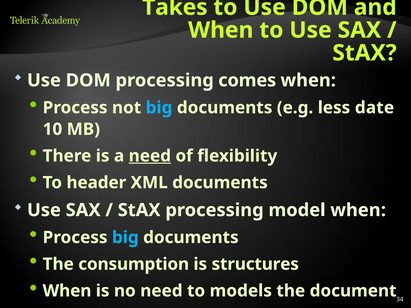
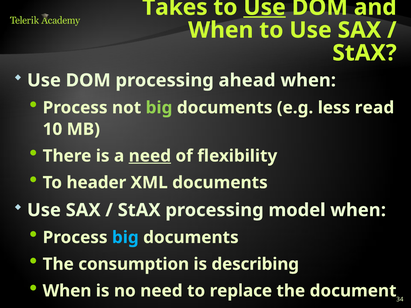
Use underline: none -> present (265, 7)
comes: comes -> ahead (247, 80)
big colour: light blue -> light green (159, 108)
date: date -> read (374, 108)
structures: structures -> describing (255, 264)
models: models -> replace (241, 291)
